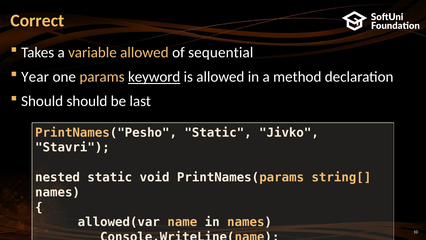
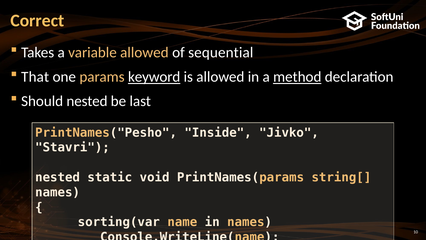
Year: Year -> That (35, 77)
method underline: none -> present (297, 77)
Should should: should -> nested (87, 101)
PrintNames("Pesho Static: Static -> Inside (218, 132)
allowed(var: allowed(var -> sorting(var (119, 222)
